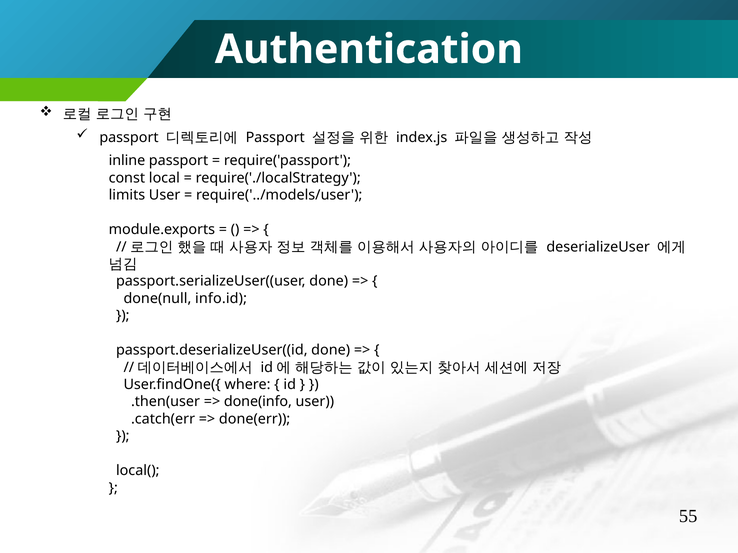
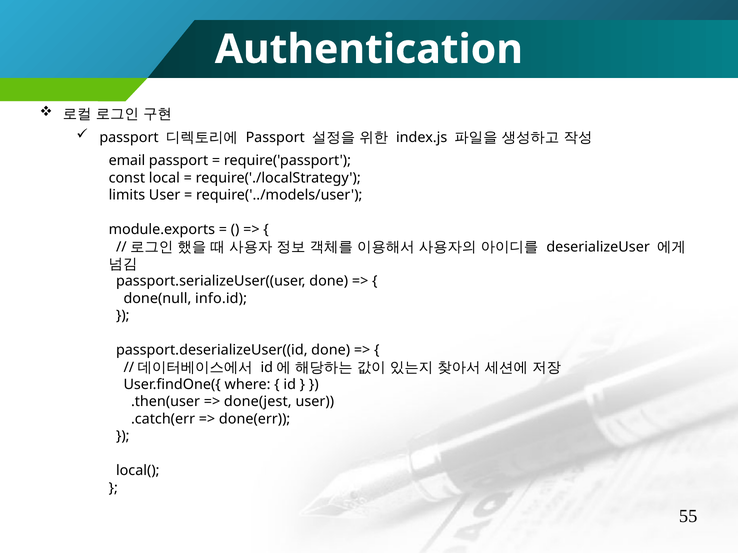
inline: inline -> email (127, 161)
done(info: done(info -> done(jest (258, 402)
